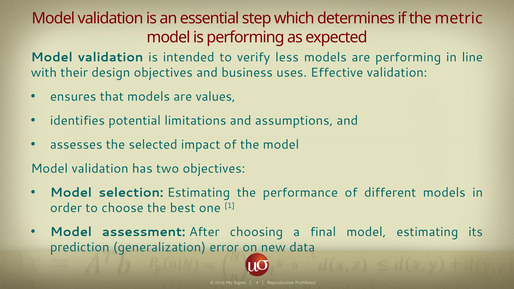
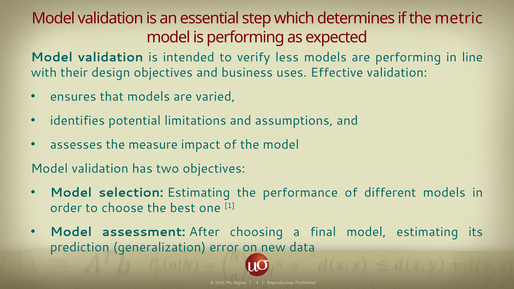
values: values -> varied (215, 97)
selected: selected -> measure (153, 145)
